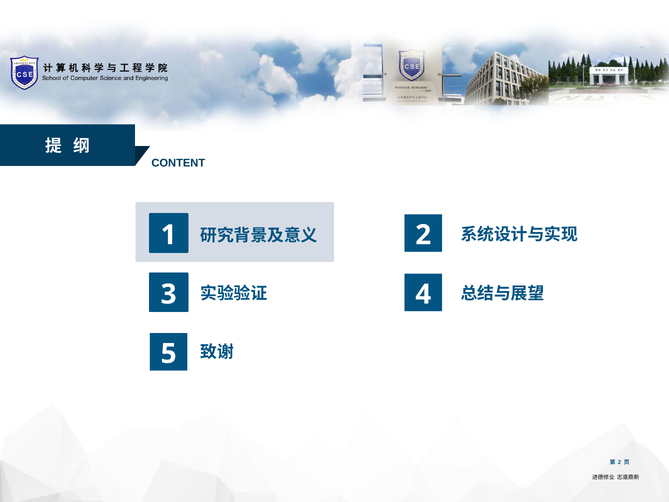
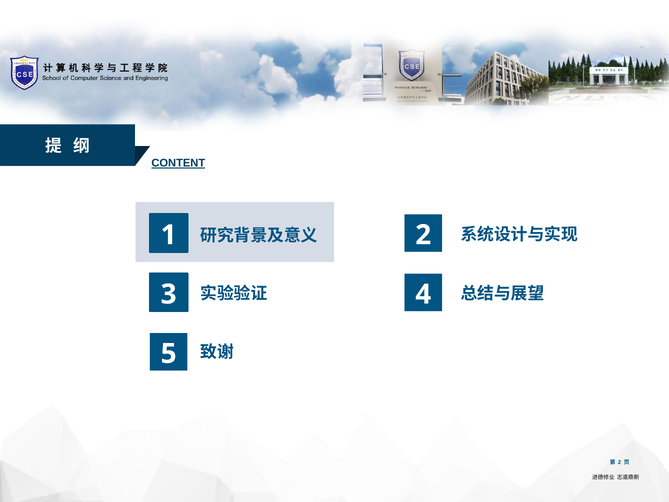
CONTENT underline: none -> present (178, 163)
